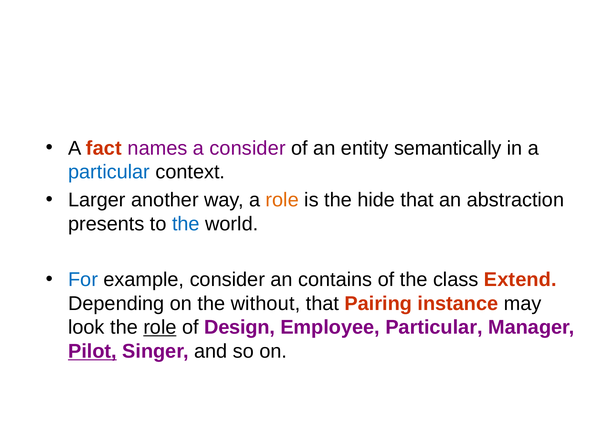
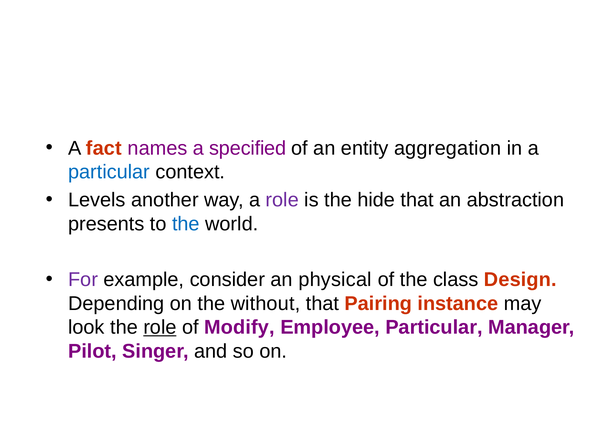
a consider: consider -> specified (248, 148)
semantically: semantically -> aggregation (448, 148)
Larger: Larger -> Levels (97, 200)
role colour: orange -> purple (282, 200)
For colour: blue -> purple (83, 279)
contains: contains -> physical (335, 279)
Extend: Extend -> Design (520, 279)
Design: Design -> Modify (239, 327)
Pilot underline: present -> none (92, 351)
